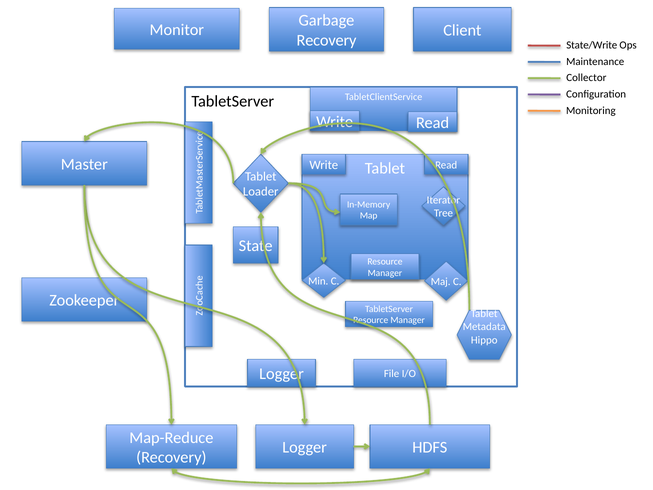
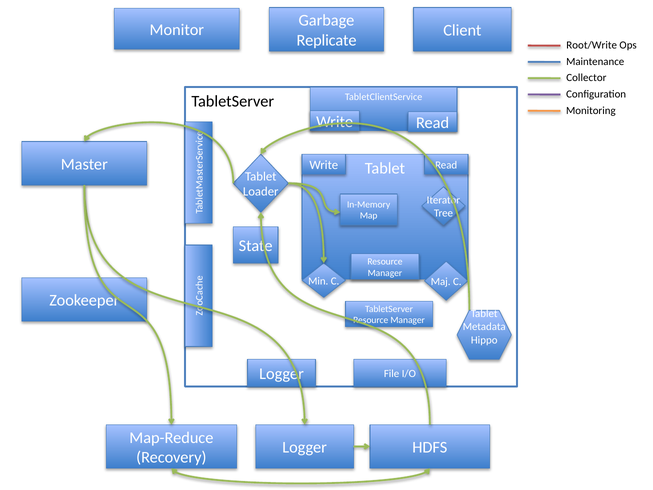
Recovery: Recovery -> Replicate (327, 40)
State/Write: State/Write -> Root/Write (592, 45)
